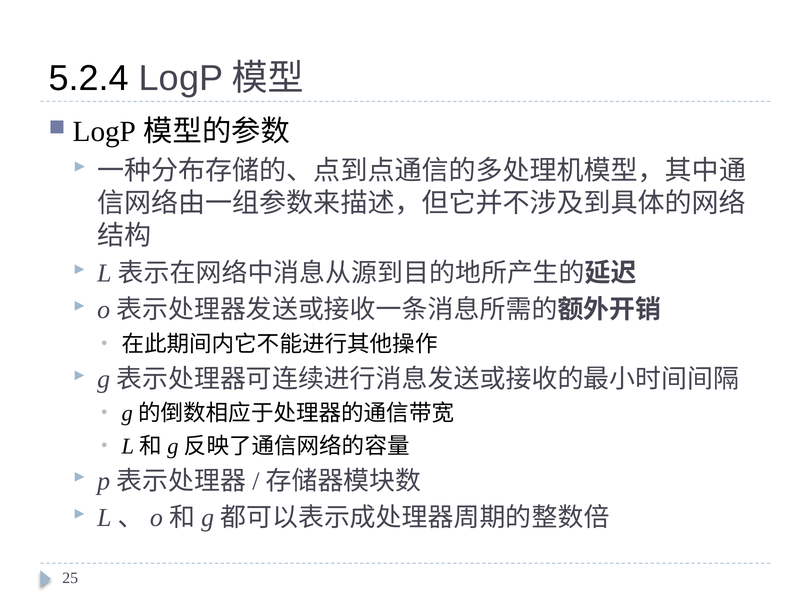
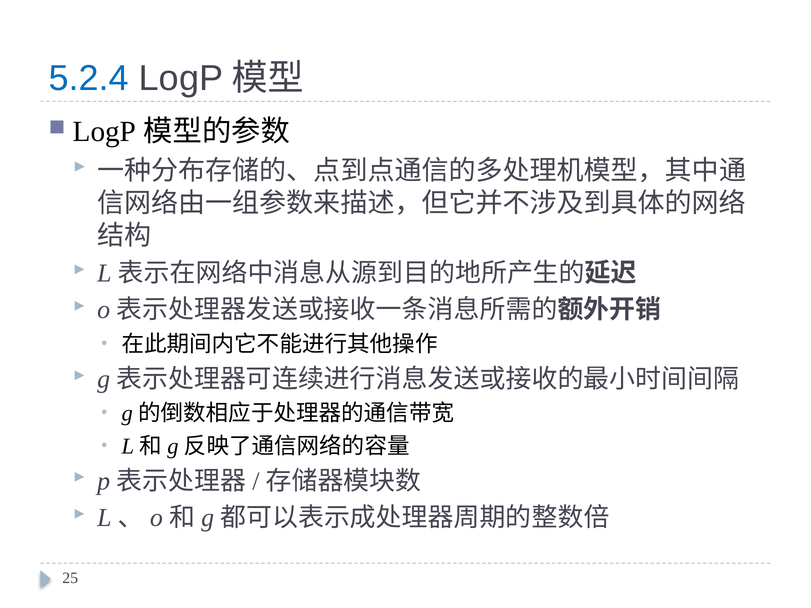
5.2.4 colour: black -> blue (89, 78)
